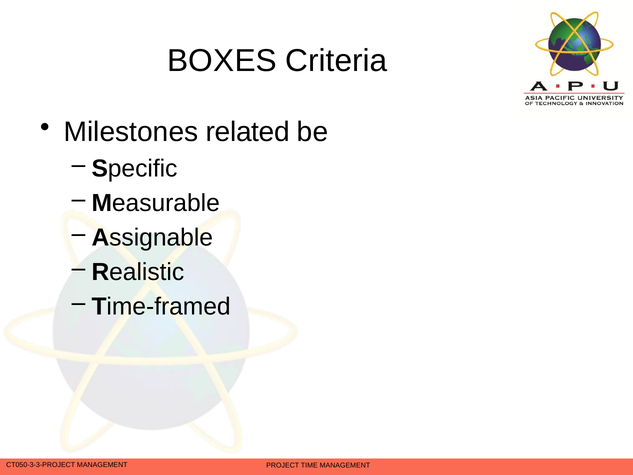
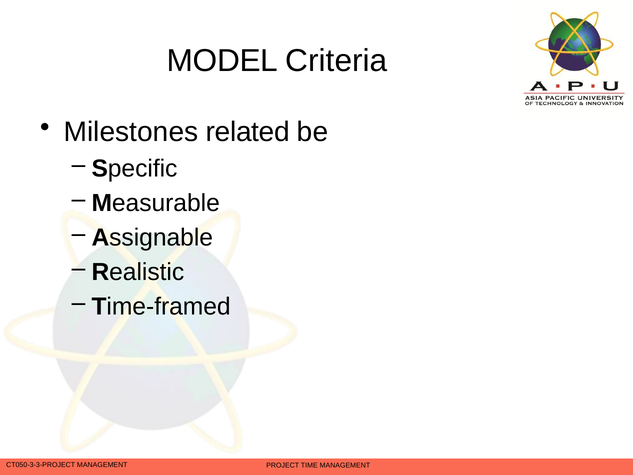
BOXES: BOXES -> MODEL (222, 61)
